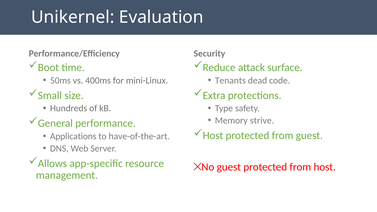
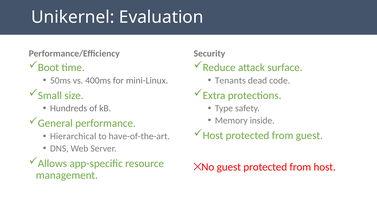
strive: strive -> inside (262, 121)
Applications: Applications -> Hierarchical (73, 136)
